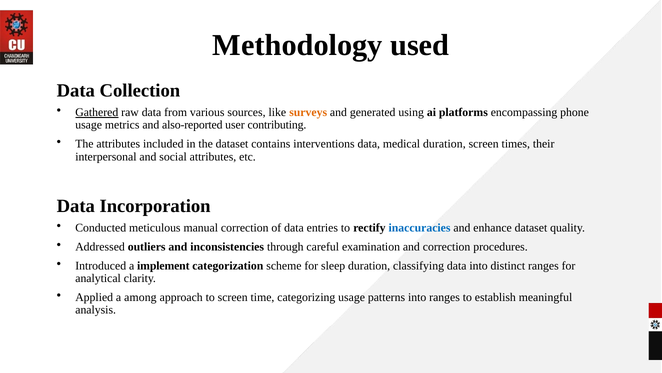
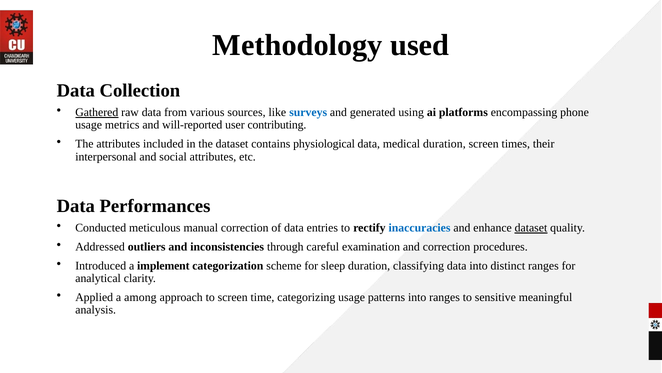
surveys colour: orange -> blue (308, 112)
also-reported: also-reported -> will-reported (192, 125)
interventions: interventions -> physiological (324, 144)
Incorporation: Incorporation -> Performances (155, 206)
dataset underline: none -> present (531, 228)
establish: establish -> sensitive (495, 297)
